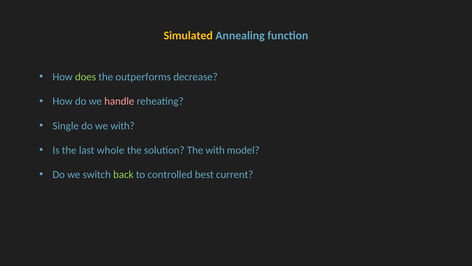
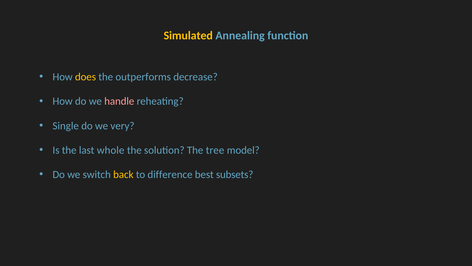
does colour: light green -> yellow (86, 77)
we with: with -> very (122, 126)
The with: with -> tree (215, 150)
back colour: light green -> yellow (123, 174)
controlled: controlled -> difference (170, 174)
current: current -> subsets (235, 174)
